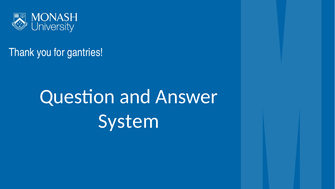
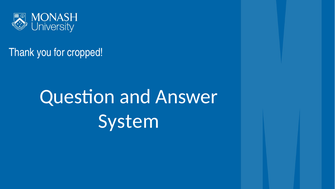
gantries: gantries -> cropped (85, 52)
